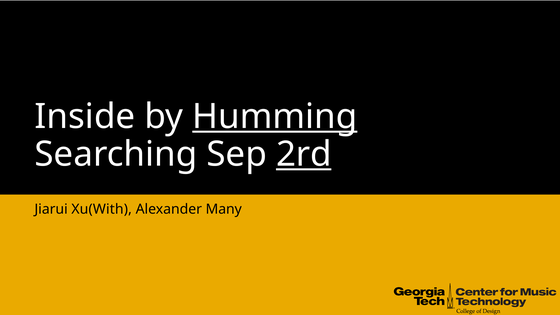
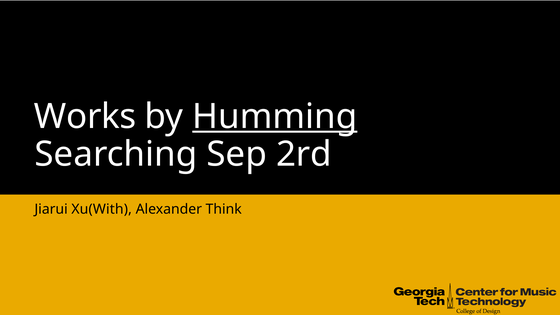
Inside: Inside -> Works (85, 117)
2rd underline: present -> none (304, 154)
Many: Many -> Think (224, 209)
